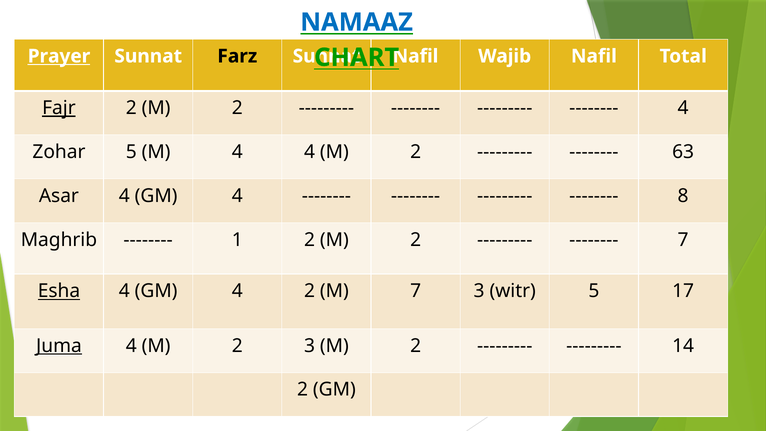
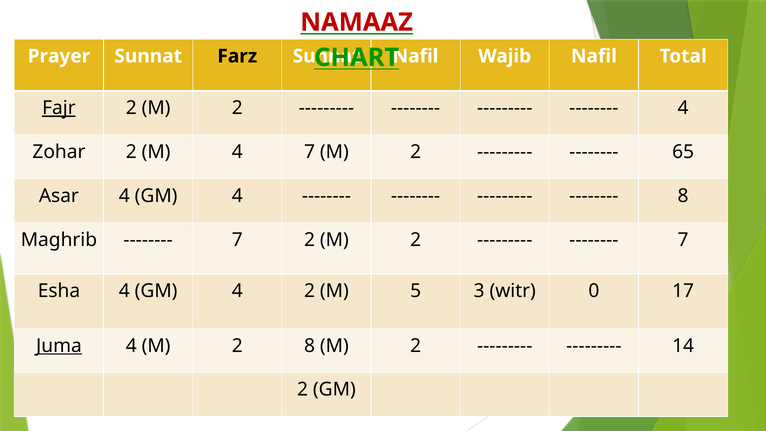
NAMAAZ colour: blue -> red (357, 22)
Prayer underline: present -> none (59, 56)
Zohar 5: 5 -> 2 (131, 152)
4 4: 4 -> 7 (310, 152)
63: 63 -> 65 (683, 152)
1: 1 -> 7 (237, 240)
Esha underline: present -> none (59, 291)
M 7: 7 -> 5 (416, 291)
witr 5: 5 -> 0 (594, 291)
2 3: 3 -> 8 (310, 346)
